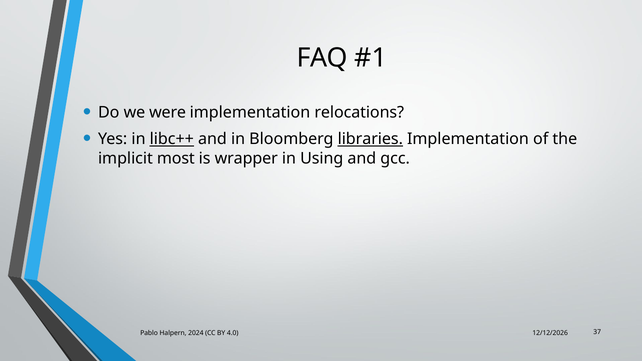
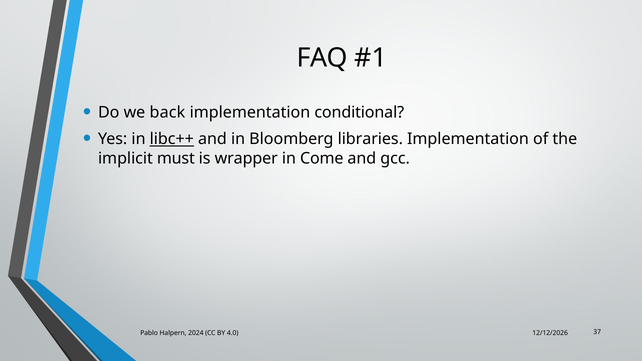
were: were -> back (167, 113)
relocations: relocations -> conditional (359, 113)
libraries underline: present -> none (370, 139)
most: most -> must (176, 158)
Using: Using -> Come (322, 158)
